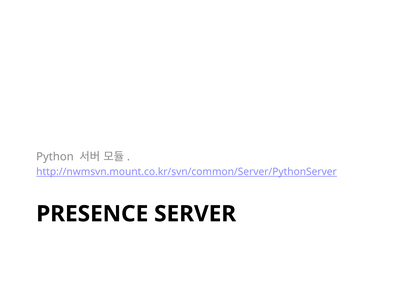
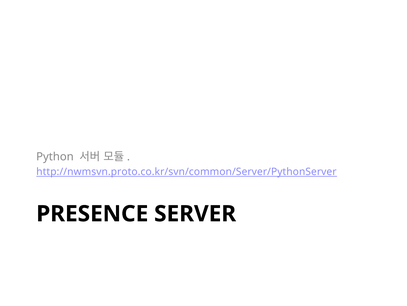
http://nwmsvn.mount.co.kr/svn/common/Server/PythonServer: http://nwmsvn.mount.co.kr/svn/common/Server/PythonServer -> http://nwmsvn.proto.co.kr/svn/common/Server/PythonServer (186, 171)
